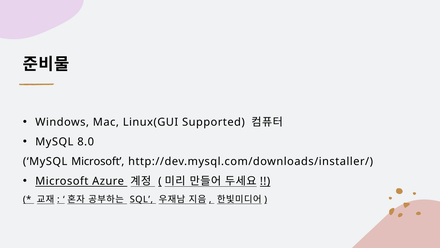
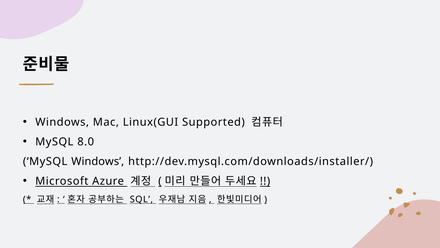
MySQL Microsoft: Microsoft -> Windows (98, 161)
